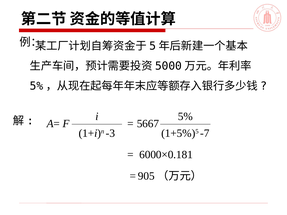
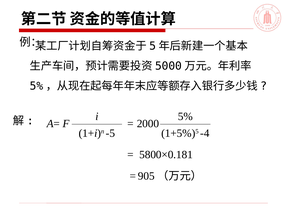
5667: 5667 -> 2000 (148, 124)
-3: -3 -> -5 (110, 133)
-7: -7 -> -4 (205, 133)
6000×0.181: 6000×0.181 -> 5800×0.181 (166, 155)
